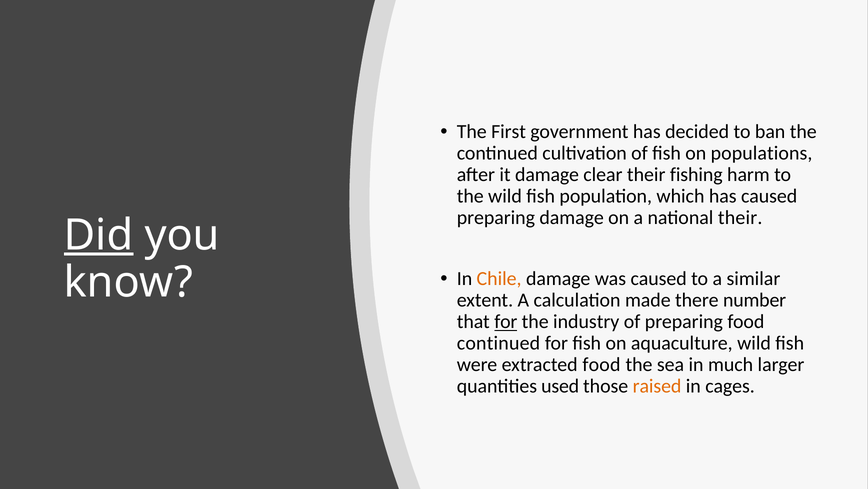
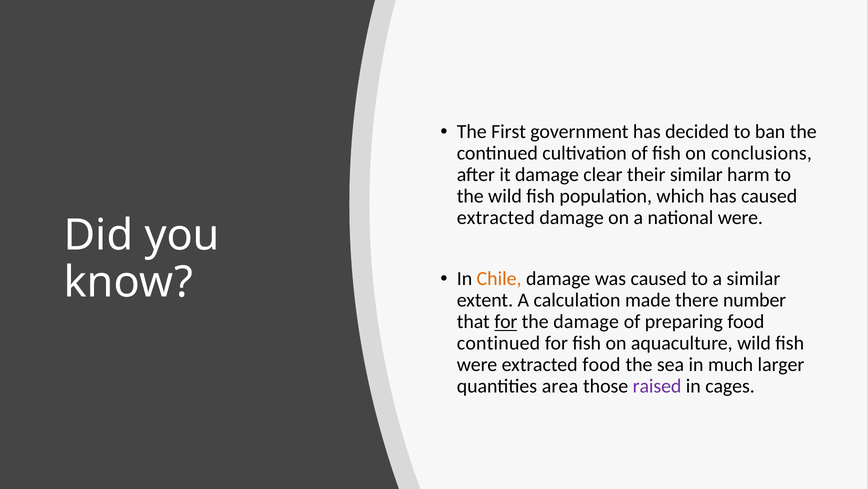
populations: populations -> conclusions (761, 153)
their fishing: fishing -> similar (696, 175)
preparing: preparing -> extracted (496, 217)
national their: their -> were (740, 217)
Did underline: present -> none (99, 235)
the industry: industry -> damage (586, 321)
used: used -> area (560, 386)
raised colour: orange -> purple (657, 386)
